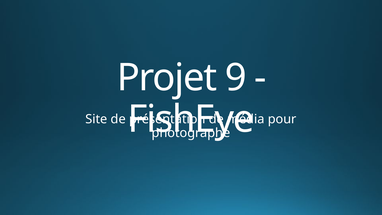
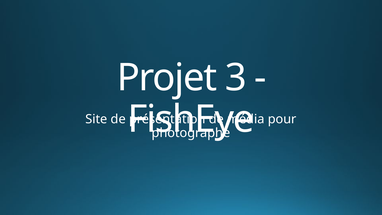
9: 9 -> 3 (236, 78)
